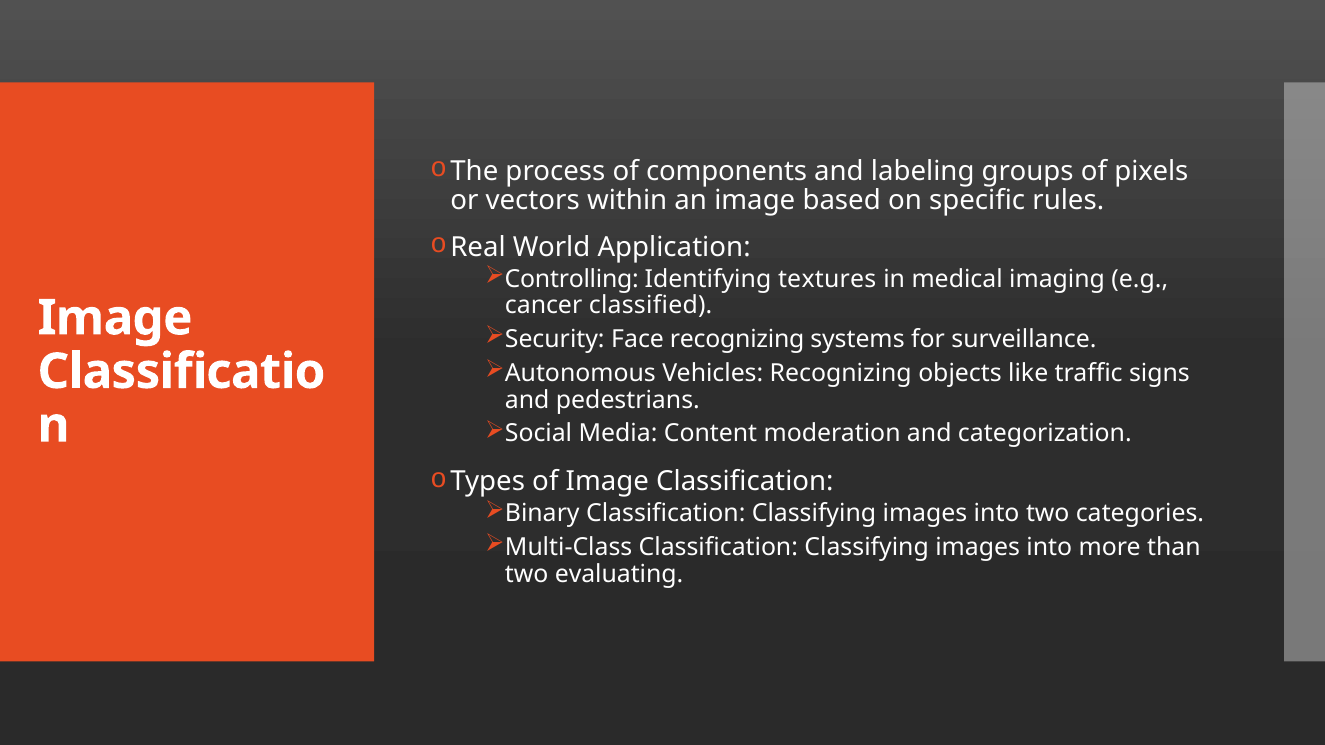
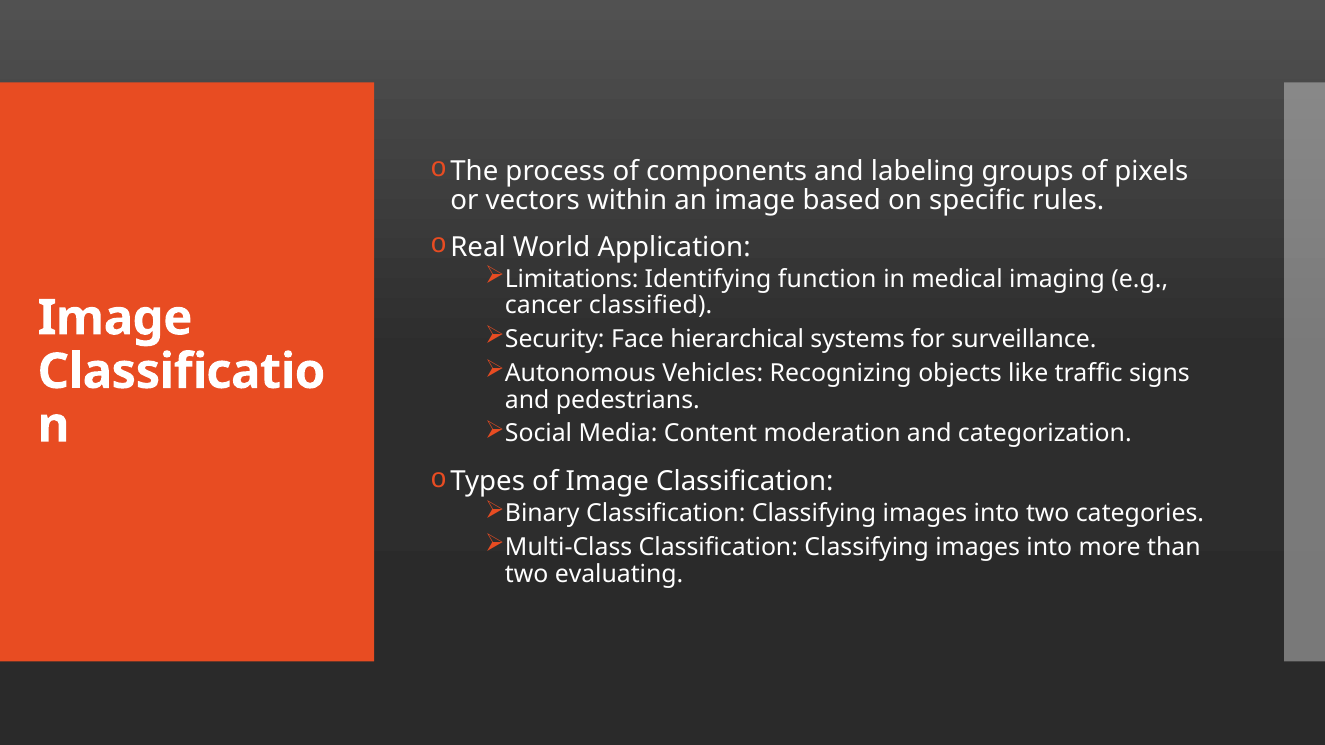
Controlling: Controlling -> Limitations (572, 279)
textures: textures -> function (827, 279)
Face recognizing: recognizing -> hierarchical (737, 339)
